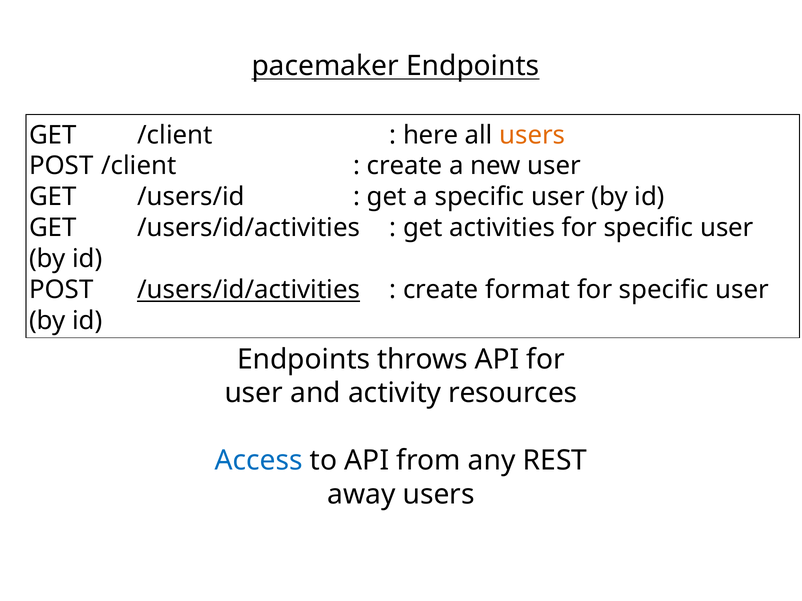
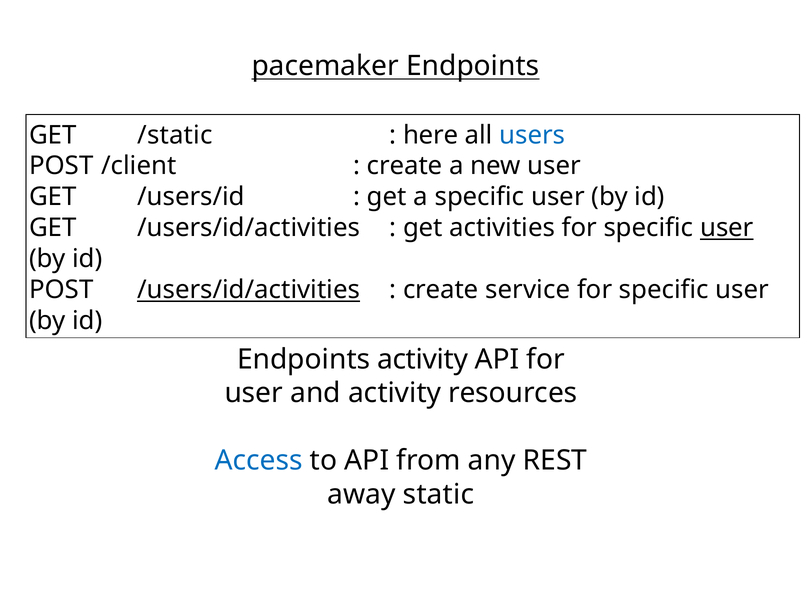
GET /client: /client -> /static (175, 135)
users colour: orange -> blue (532, 135)
user underline: none -> present (727, 228)
format: format -> service (528, 290)
Endpoints throws: throws -> activity (423, 360)
away users: users -> static (439, 495)
